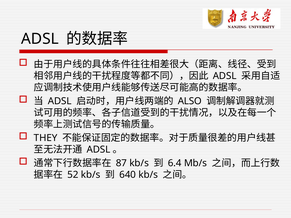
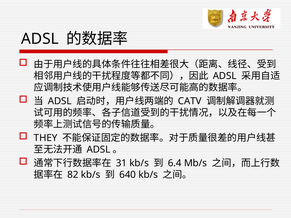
ALSO: ALSO -> CATV (190, 101)
87: 87 -> 31 (121, 163)
52: 52 -> 82 (73, 175)
